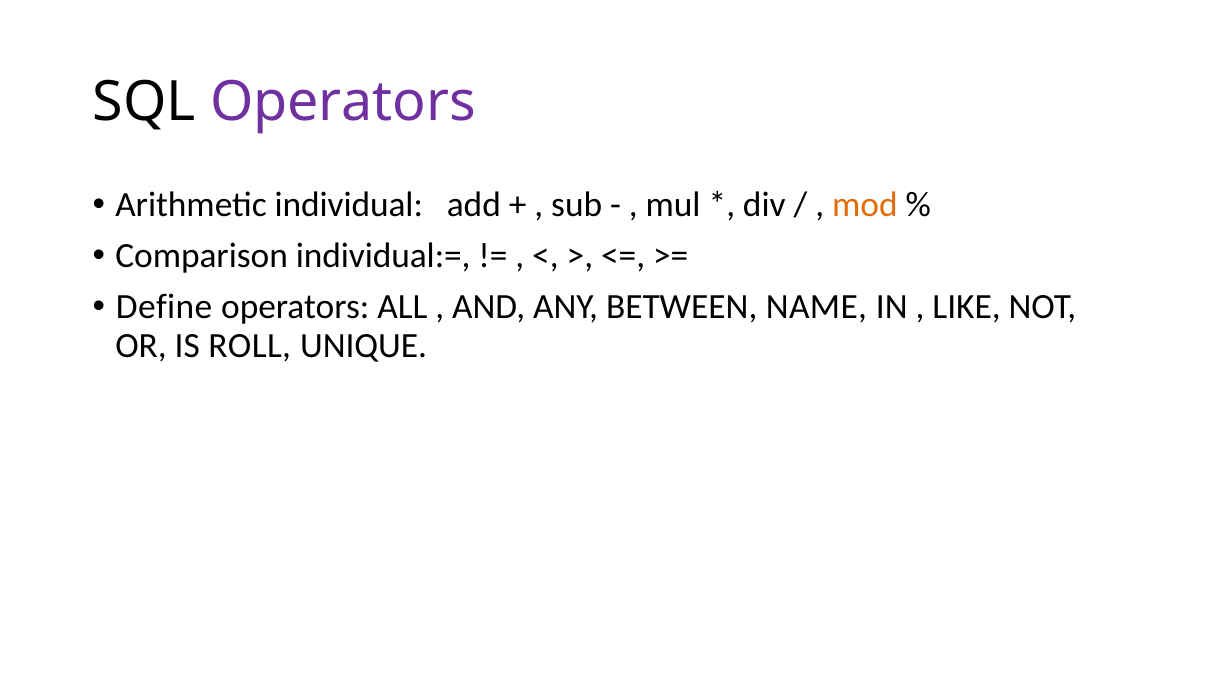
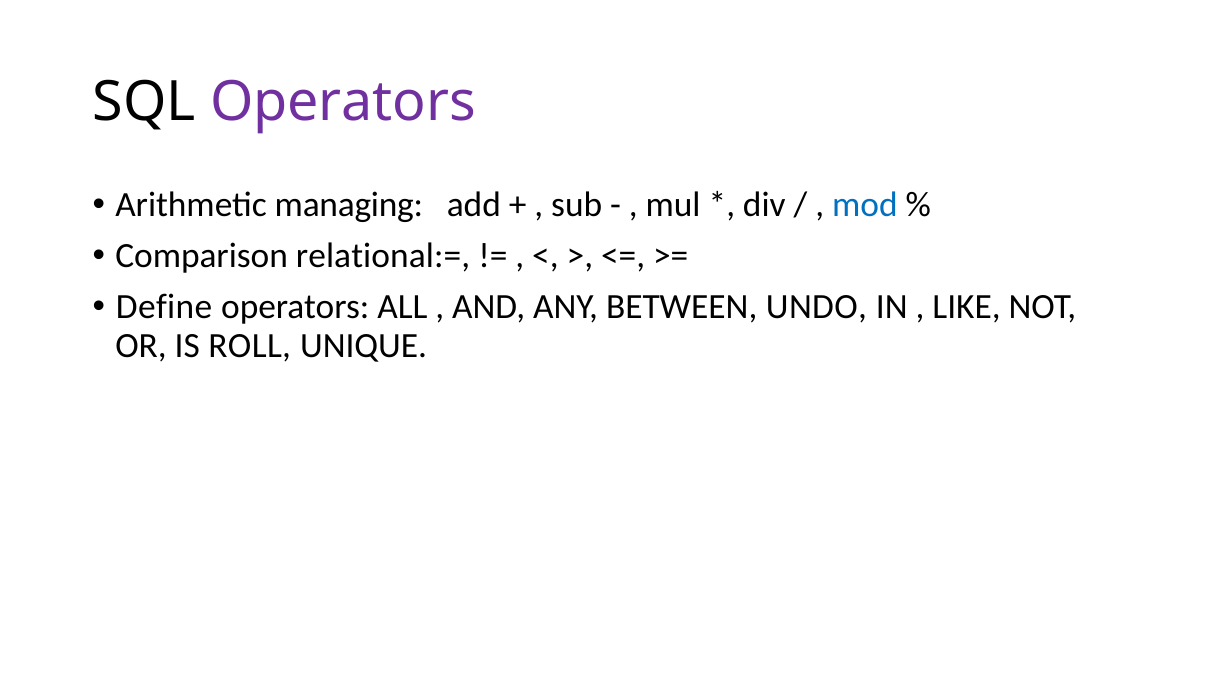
individual: individual -> managing (349, 205)
mod colour: orange -> blue (865, 205)
individual:=: individual:= -> relational:= (383, 256)
NAME: NAME -> UNDO (816, 307)
